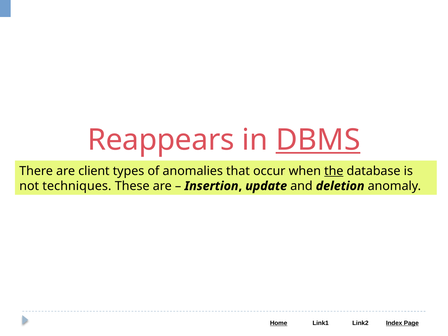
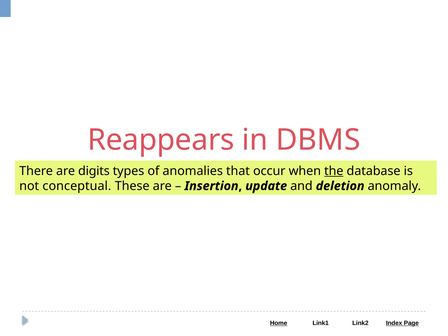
DBMS underline: present -> none (318, 140)
client: client -> digits (94, 171)
techniques: techniques -> conceptual (77, 186)
